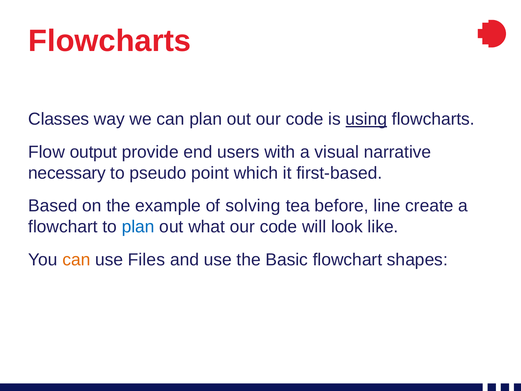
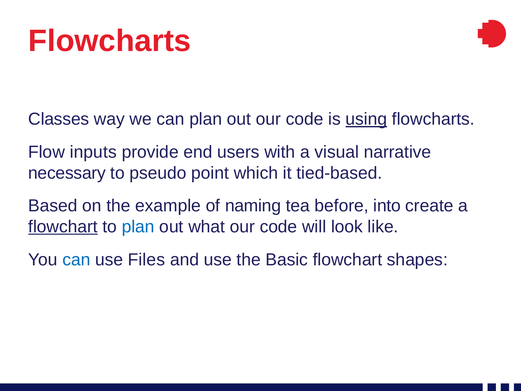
output: output -> inputs (93, 152)
first-based: first-based -> tied-based (339, 173)
solving: solving -> naming (253, 206)
line: line -> into (387, 206)
flowchart underline: none -> present (63, 227)
can colour: orange -> blue (76, 260)
